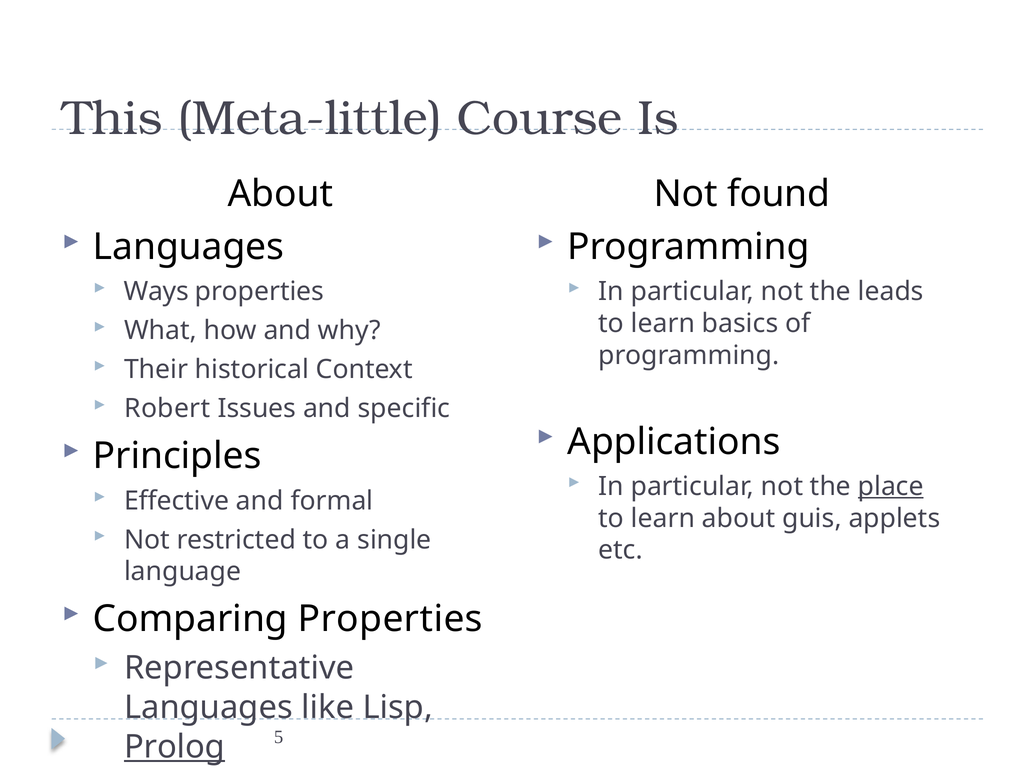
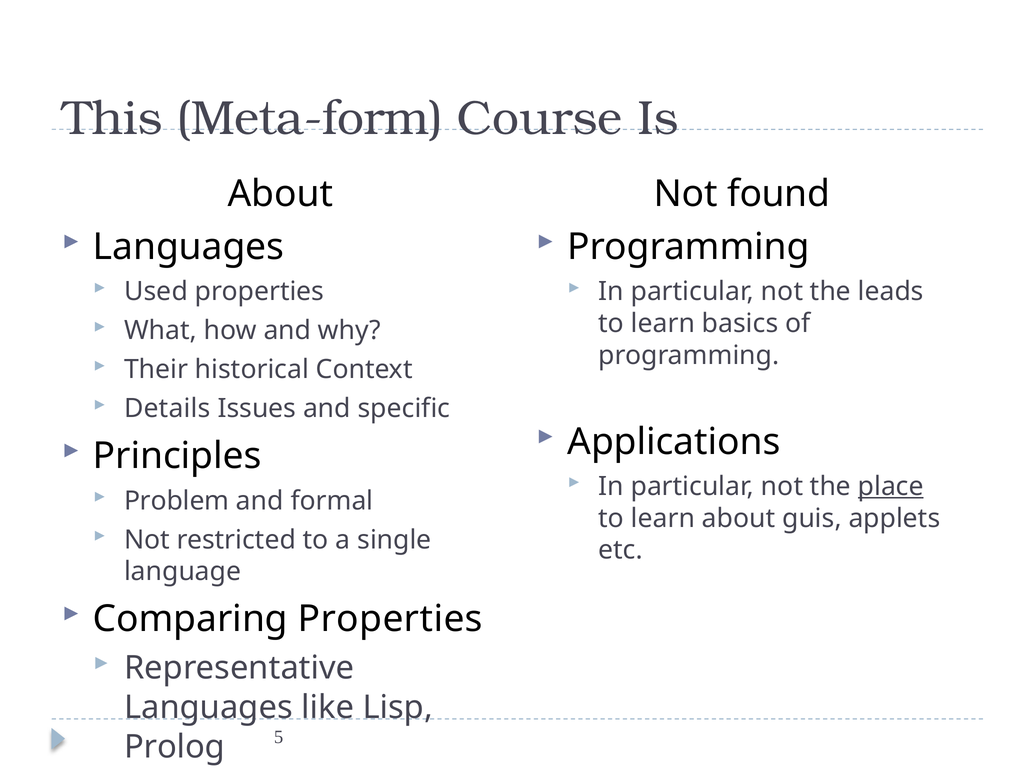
Meta-little: Meta-little -> Meta-form (310, 119)
Ways: Ways -> Used (156, 292)
Robert: Robert -> Details (167, 409)
Effective: Effective -> Problem (177, 501)
Prolog underline: present -> none (175, 747)
